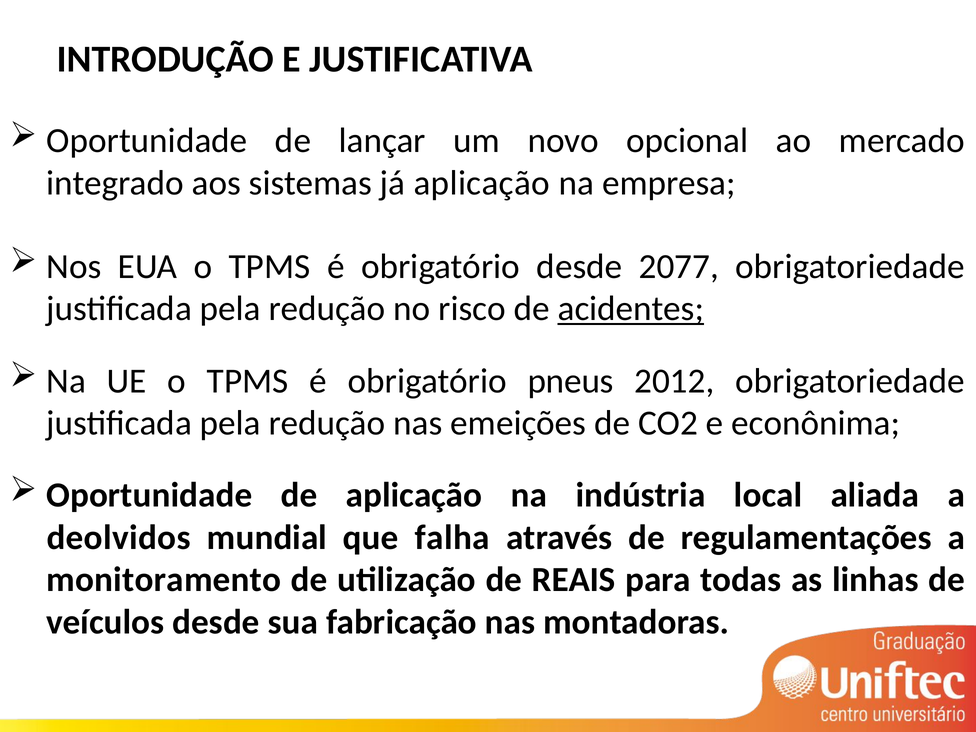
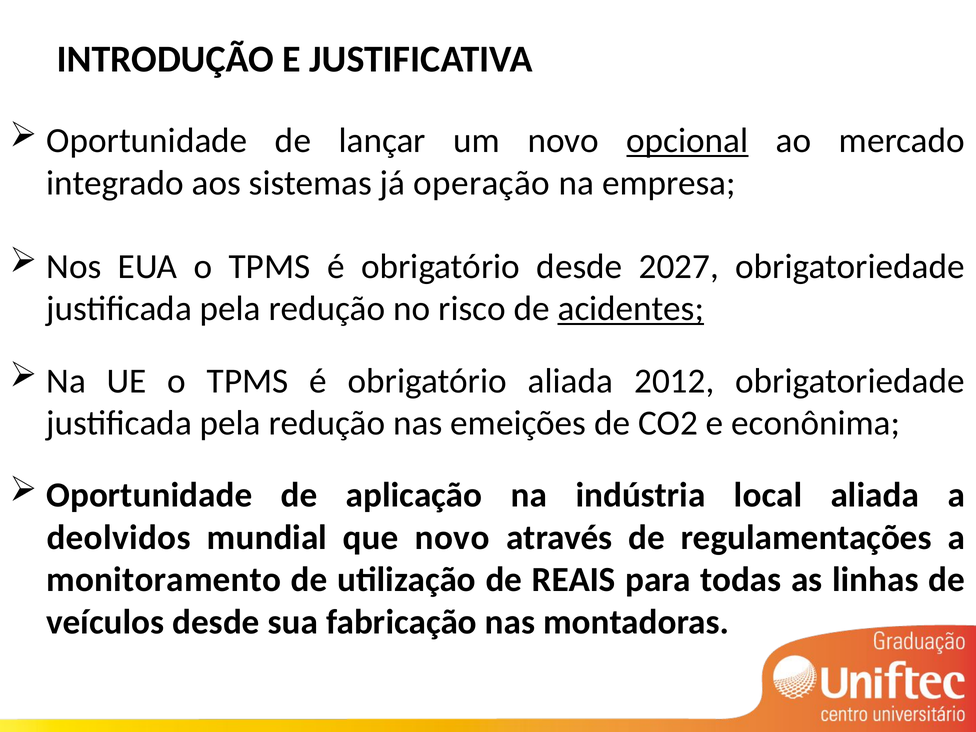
opcional underline: none -> present (687, 141)
já aplicação: aplicação -> operação (482, 183)
2077: 2077 -> 2027 (679, 267)
obrigatório pneus: pneus -> aliada (570, 381)
que falha: falha -> novo (452, 538)
